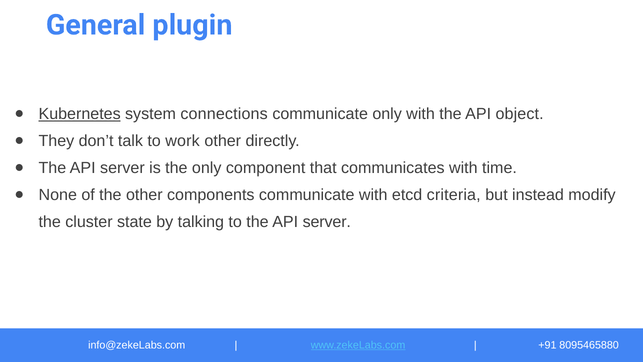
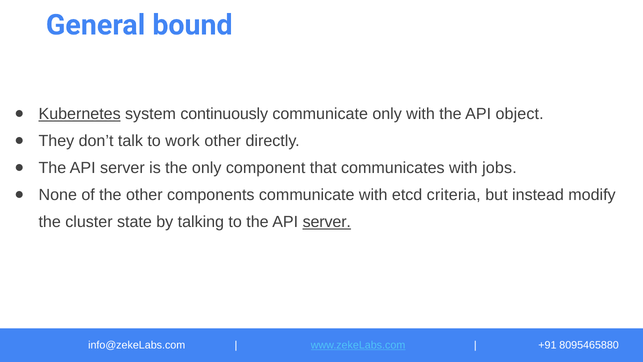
plugin: plugin -> bound (192, 25)
connections: connections -> continuously (224, 114)
time: time -> jobs (499, 168)
server underline: none -> present (327, 222)
